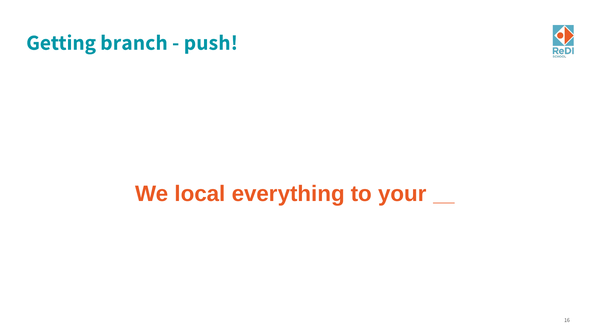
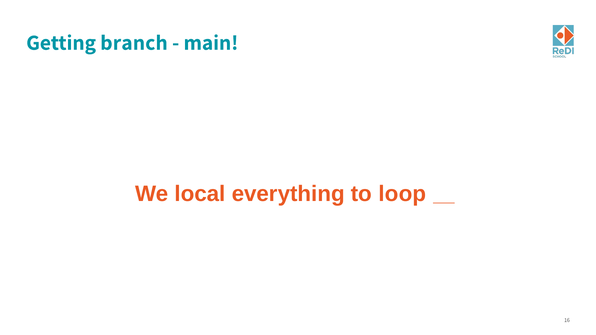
push: push -> main (211, 43)
your: your -> loop (402, 194)
